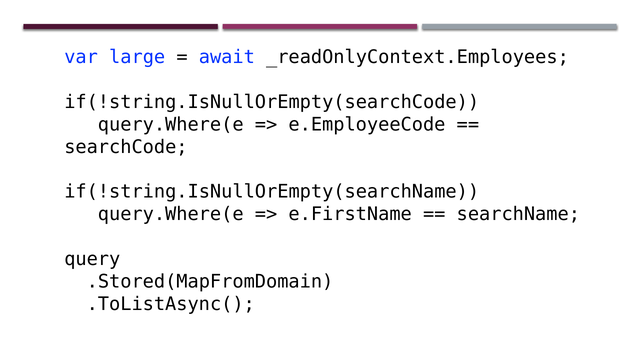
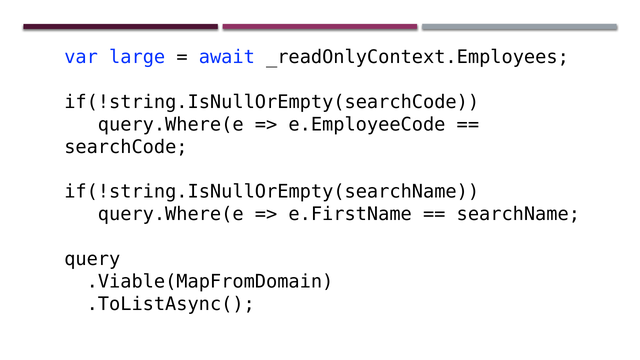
.Stored(MapFromDomain: .Stored(MapFromDomain -> .Viable(MapFromDomain (210, 281)
